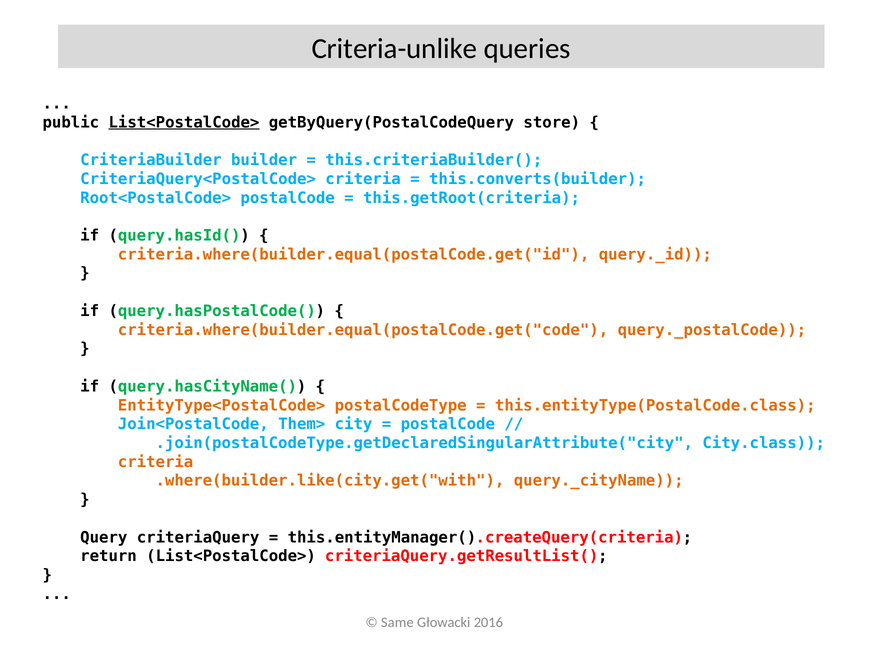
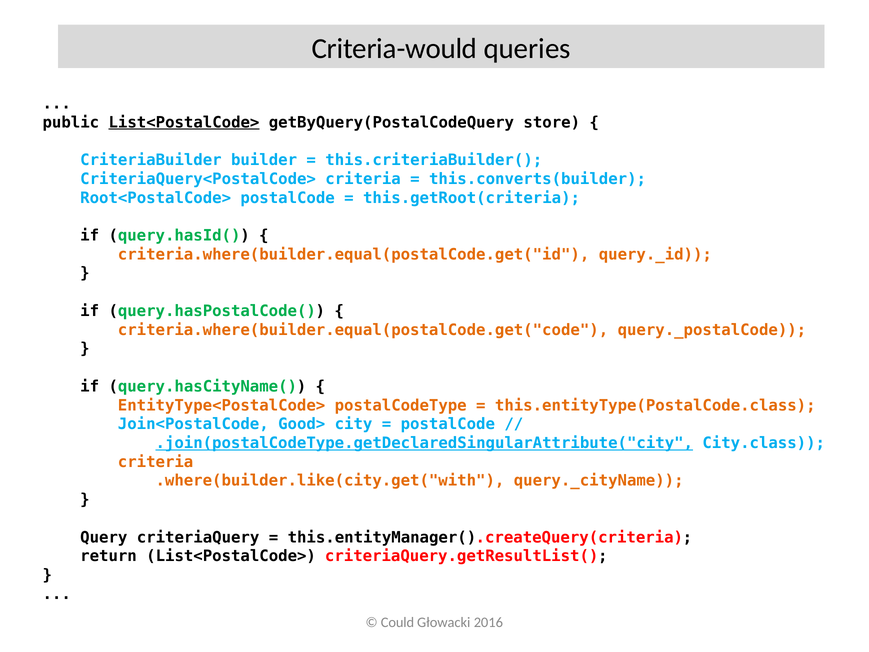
Criteria-unlike: Criteria-unlike -> Criteria-would (394, 48)
Them>: Them> -> Good> (302, 424)
.join(postalCodeType.getDeclaredSingularAttribute("city underline: none -> present (424, 443)
Same: Same -> Could (397, 622)
